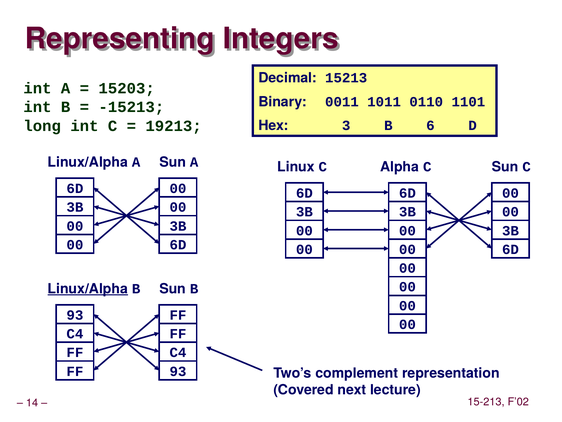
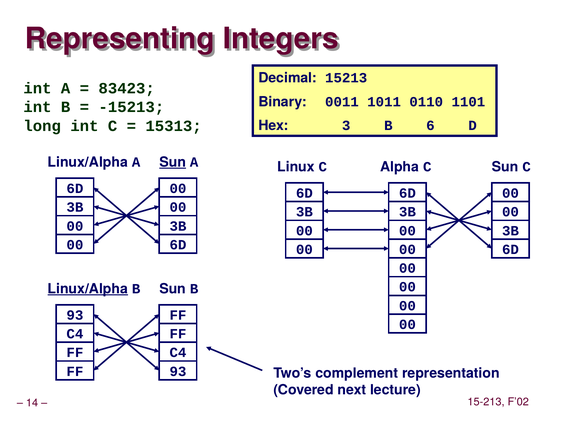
15203: 15203 -> 83423 (127, 88)
19213: 19213 -> 15313 (174, 126)
Sun underline: none -> present (173, 162)
